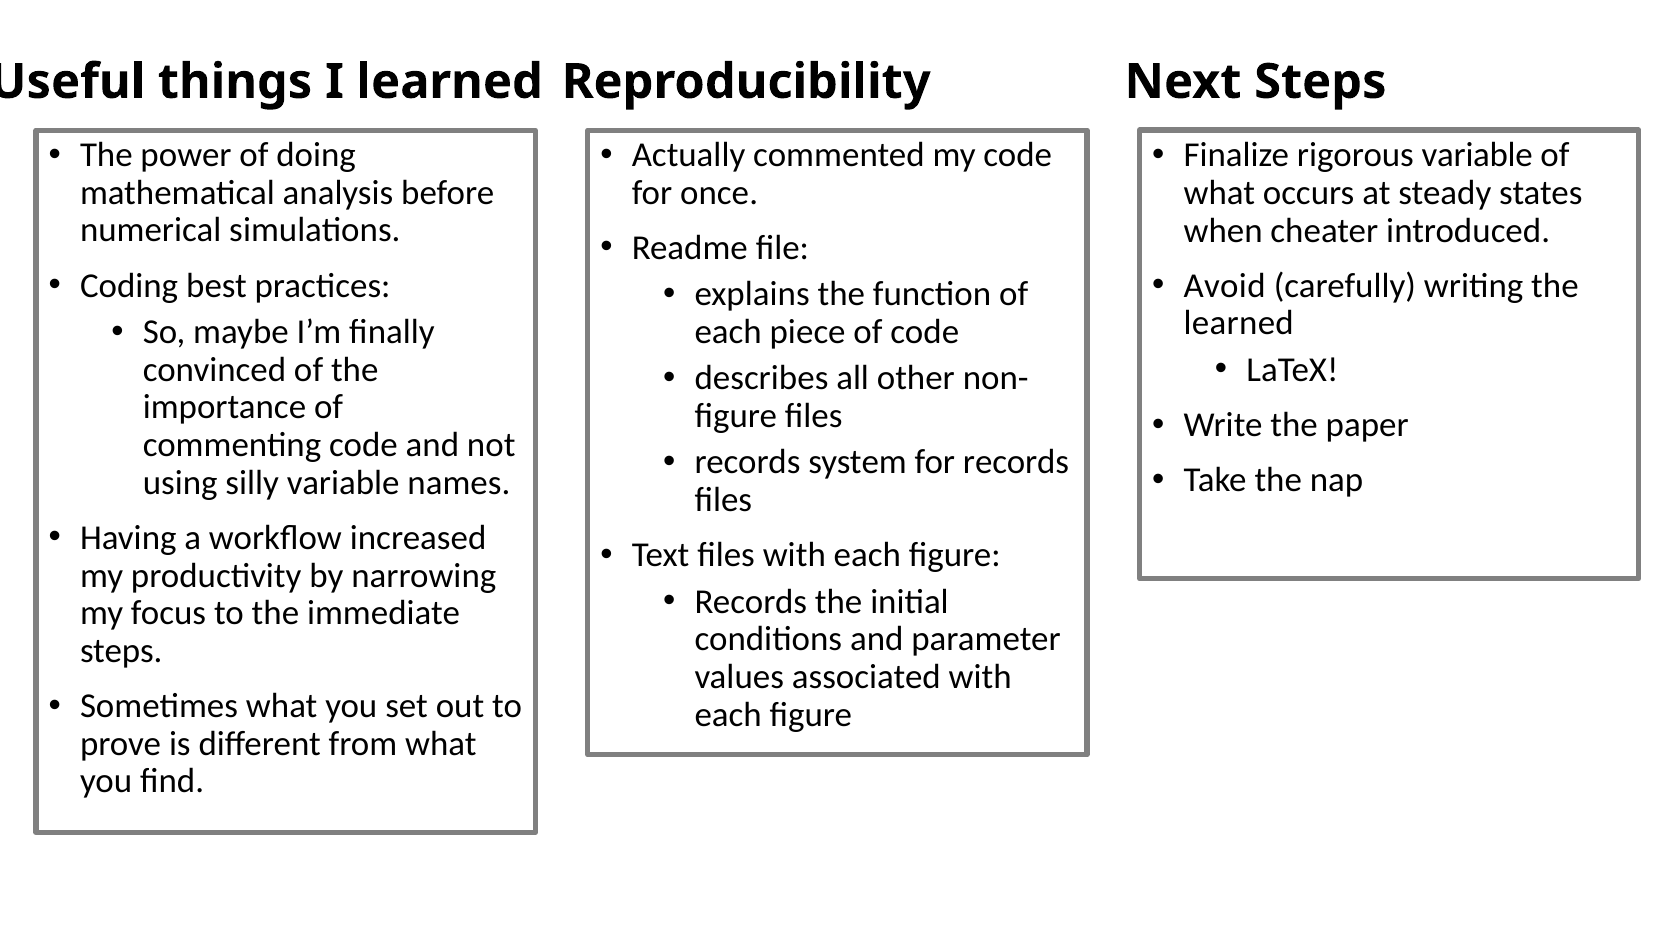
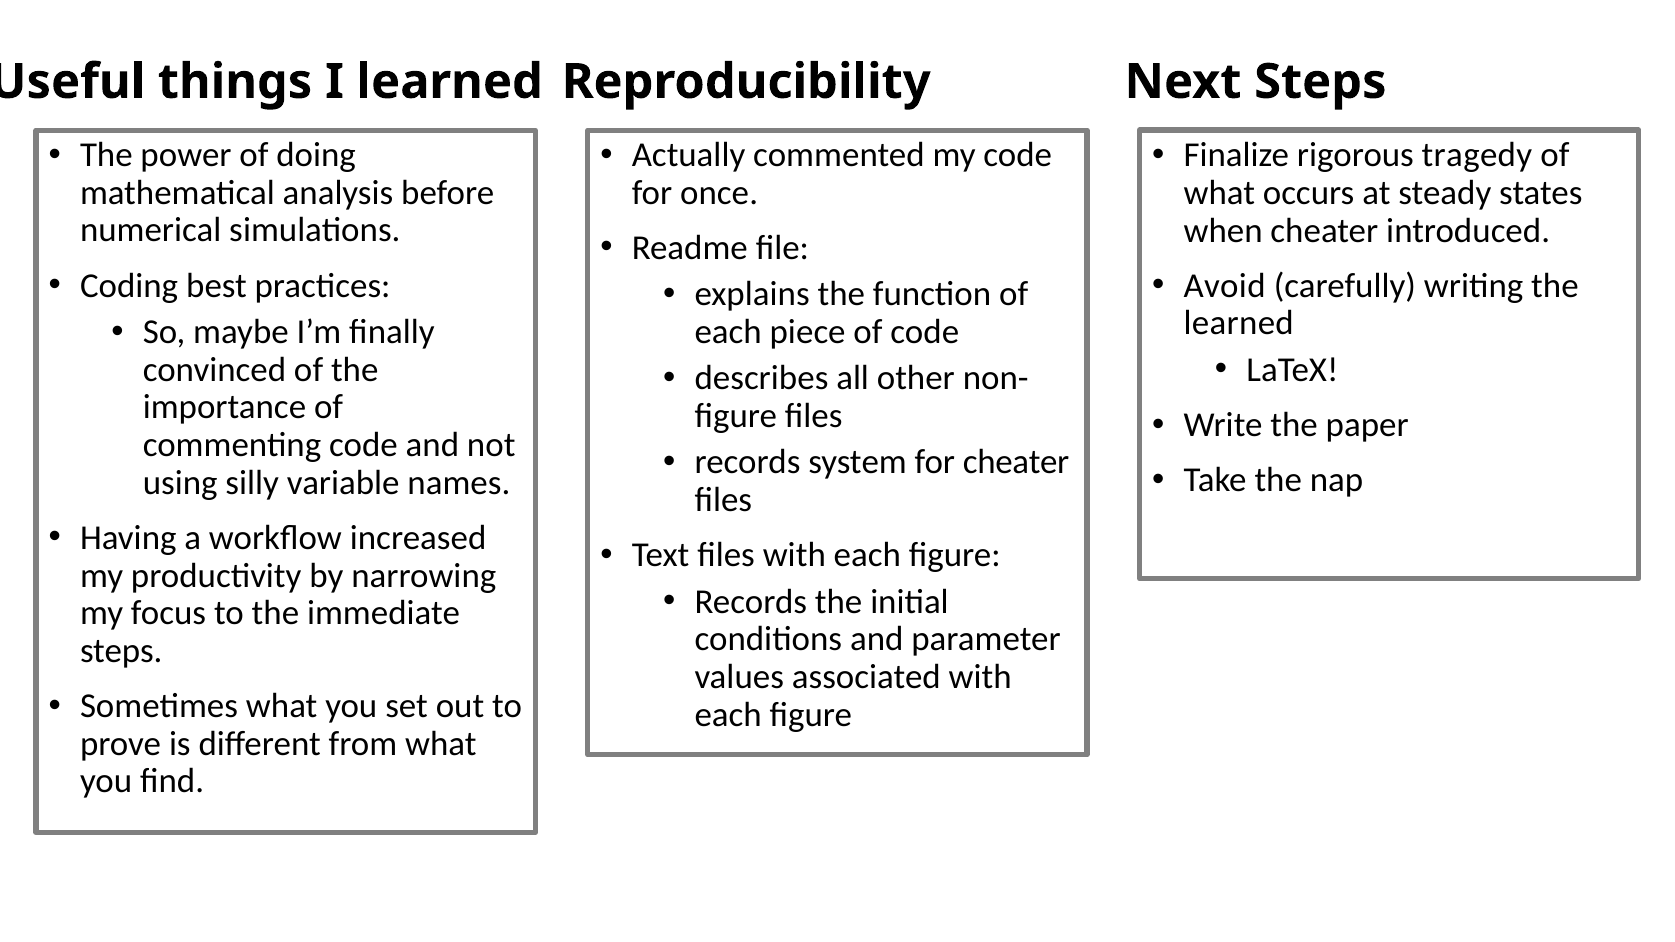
rigorous variable: variable -> tragedy (1477, 155)
for records: records -> cheater (1016, 462)
